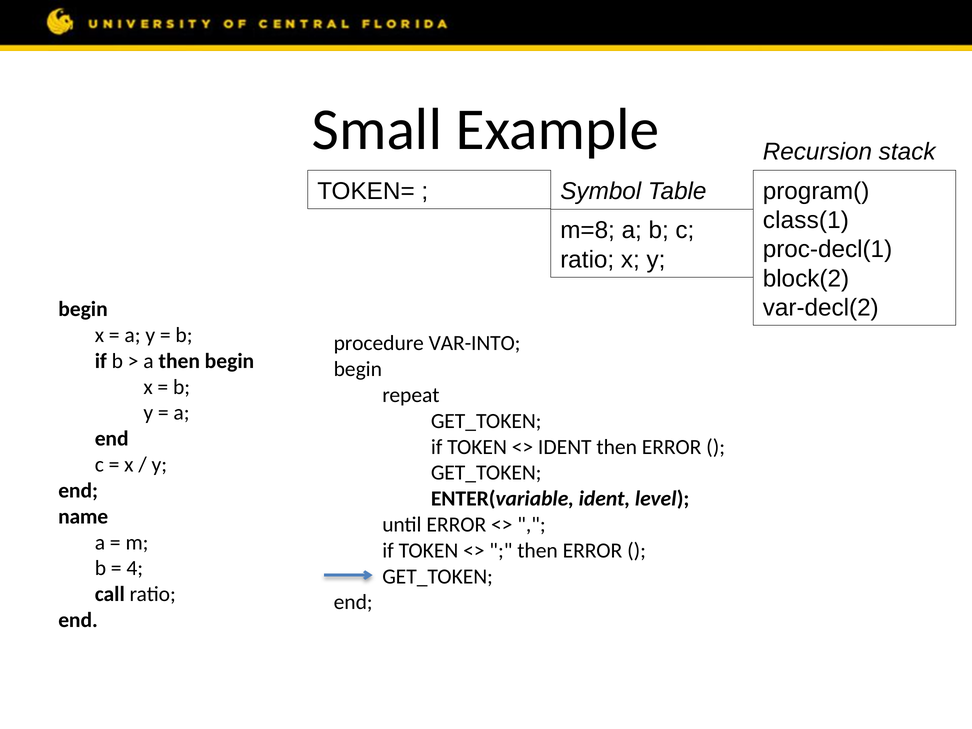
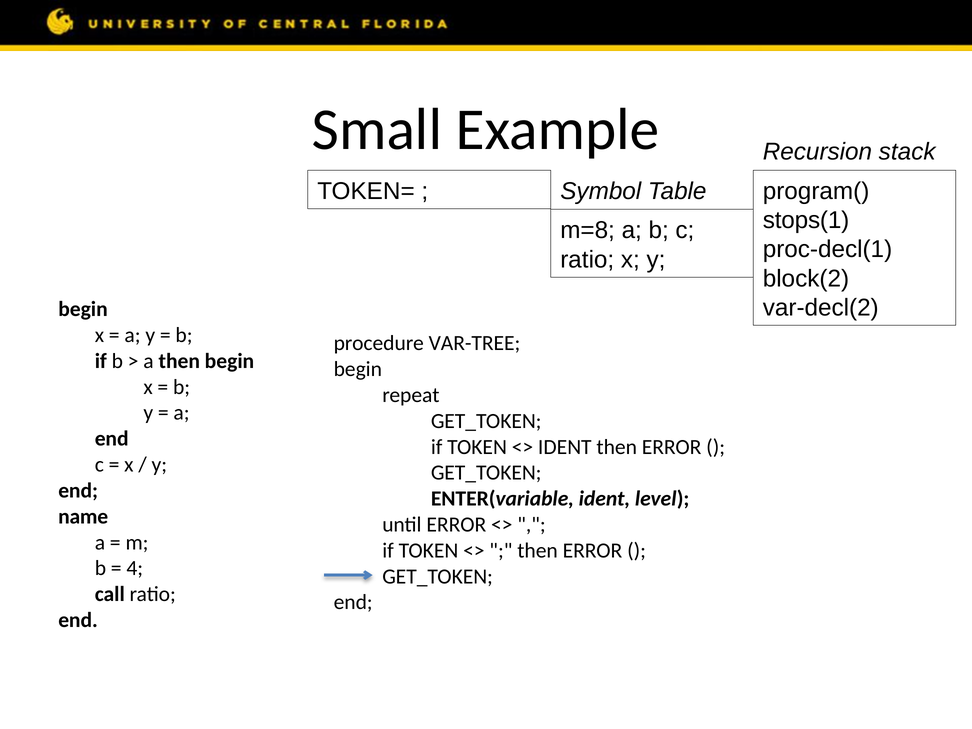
class(1: class(1 -> stops(1 (806, 220)
VAR-INTO: VAR-INTO -> VAR-TREE (474, 343)
